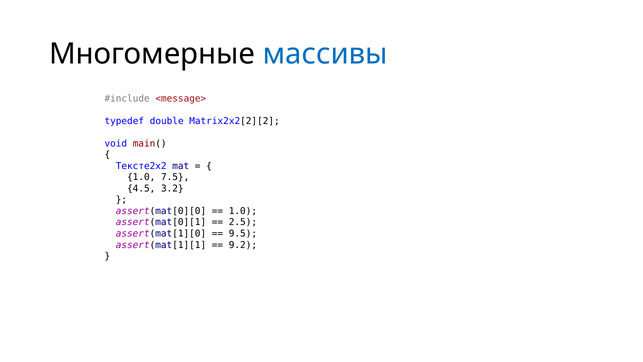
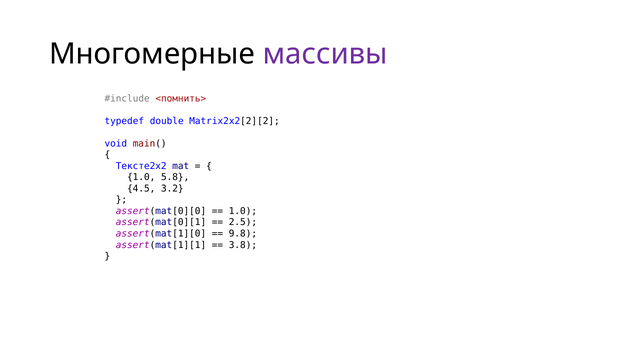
массивы colour: blue -> purple (325, 54)
<message>: <message> -> <помнить> (181, 98)
7.5: 7.5 -> 5.8 (175, 177)
9.5: 9.5 -> 9.8 (243, 233)
9.2: 9.2 -> 3.8 (243, 245)
